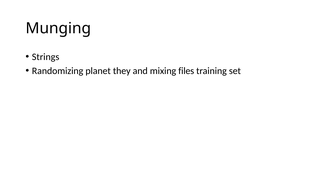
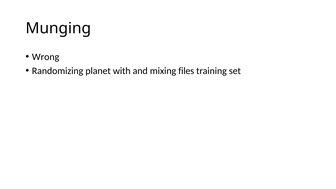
Strings: Strings -> Wrong (46, 57)
they: they -> with (122, 71)
